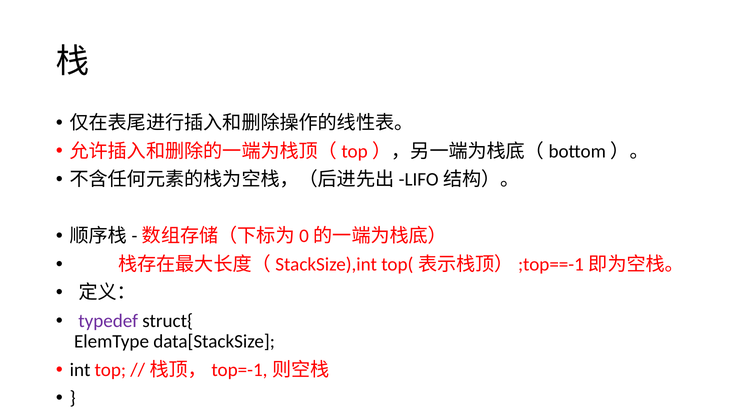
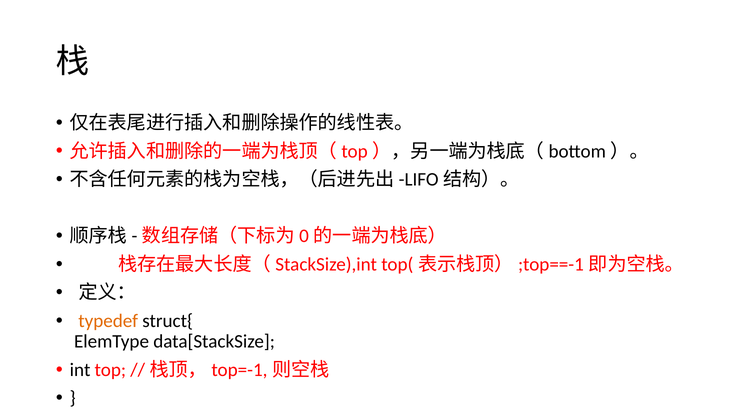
typedef colour: purple -> orange (108, 321)
